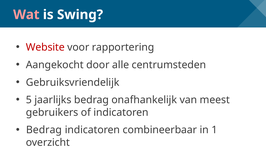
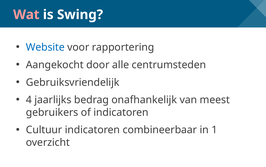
Website colour: red -> blue (45, 47)
5: 5 -> 4 (29, 99)
Bedrag: Bedrag -> Cultuur (44, 129)
